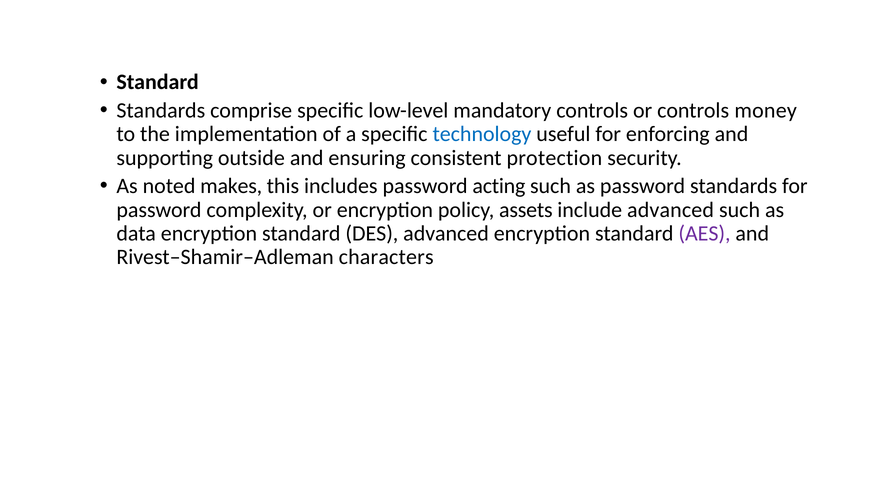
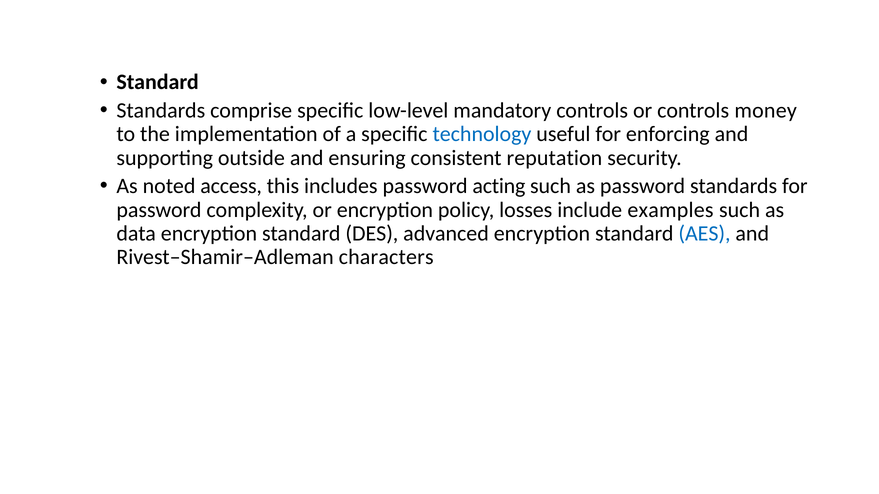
protection: protection -> reputation (554, 158)
makes: makes -> access (231, 186)
assets: assets -> losses (526, 210)
include advanced: advanced -> examples (670, 210)
AES colour: purple -> blue (704, 234)
